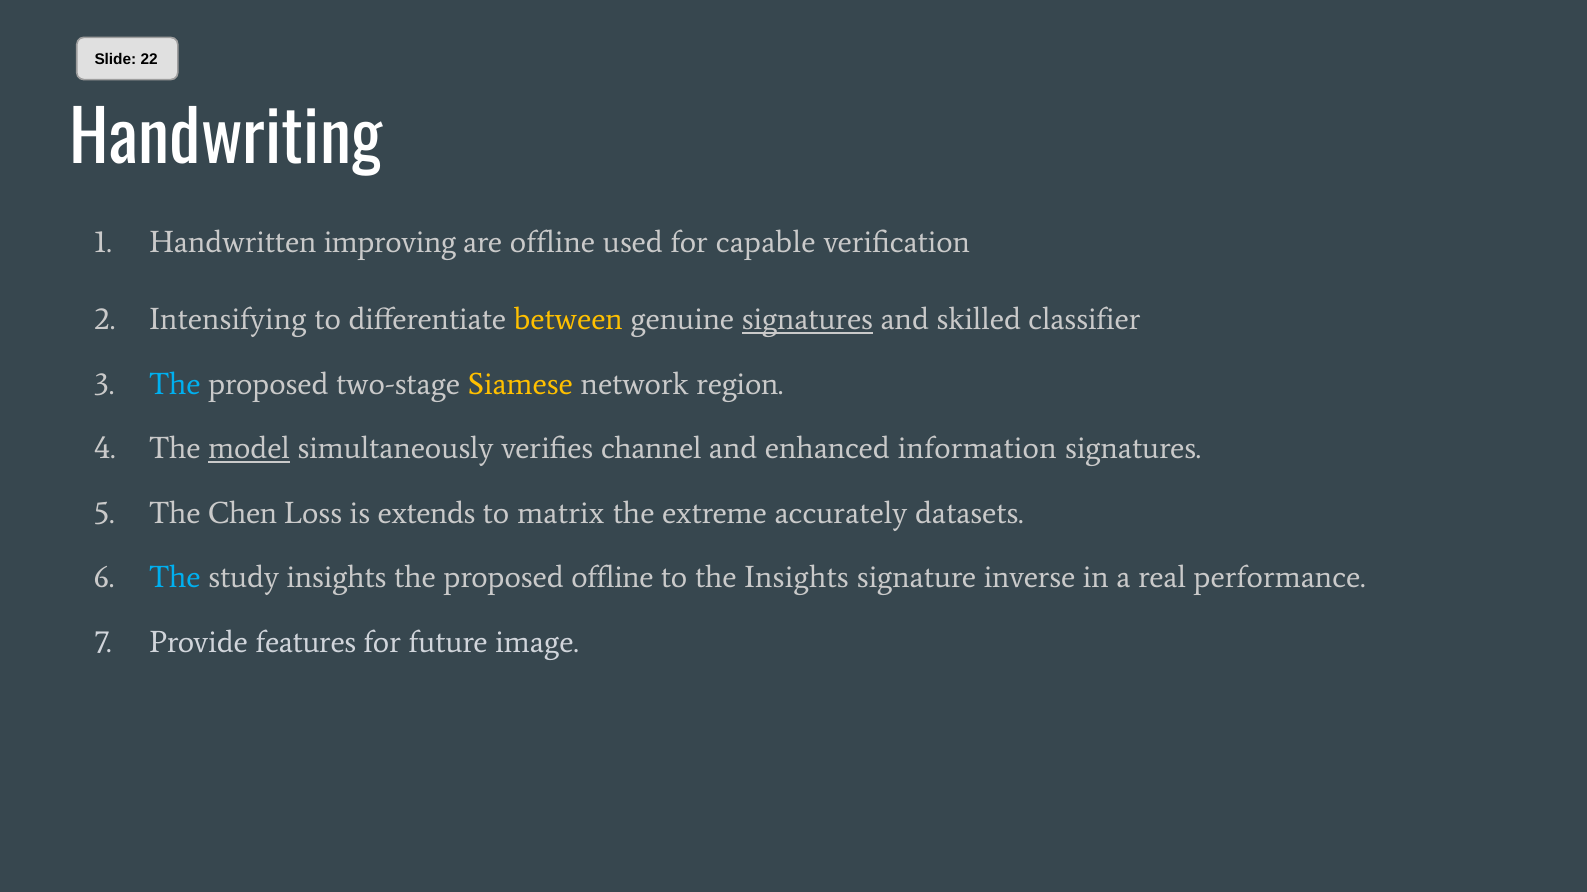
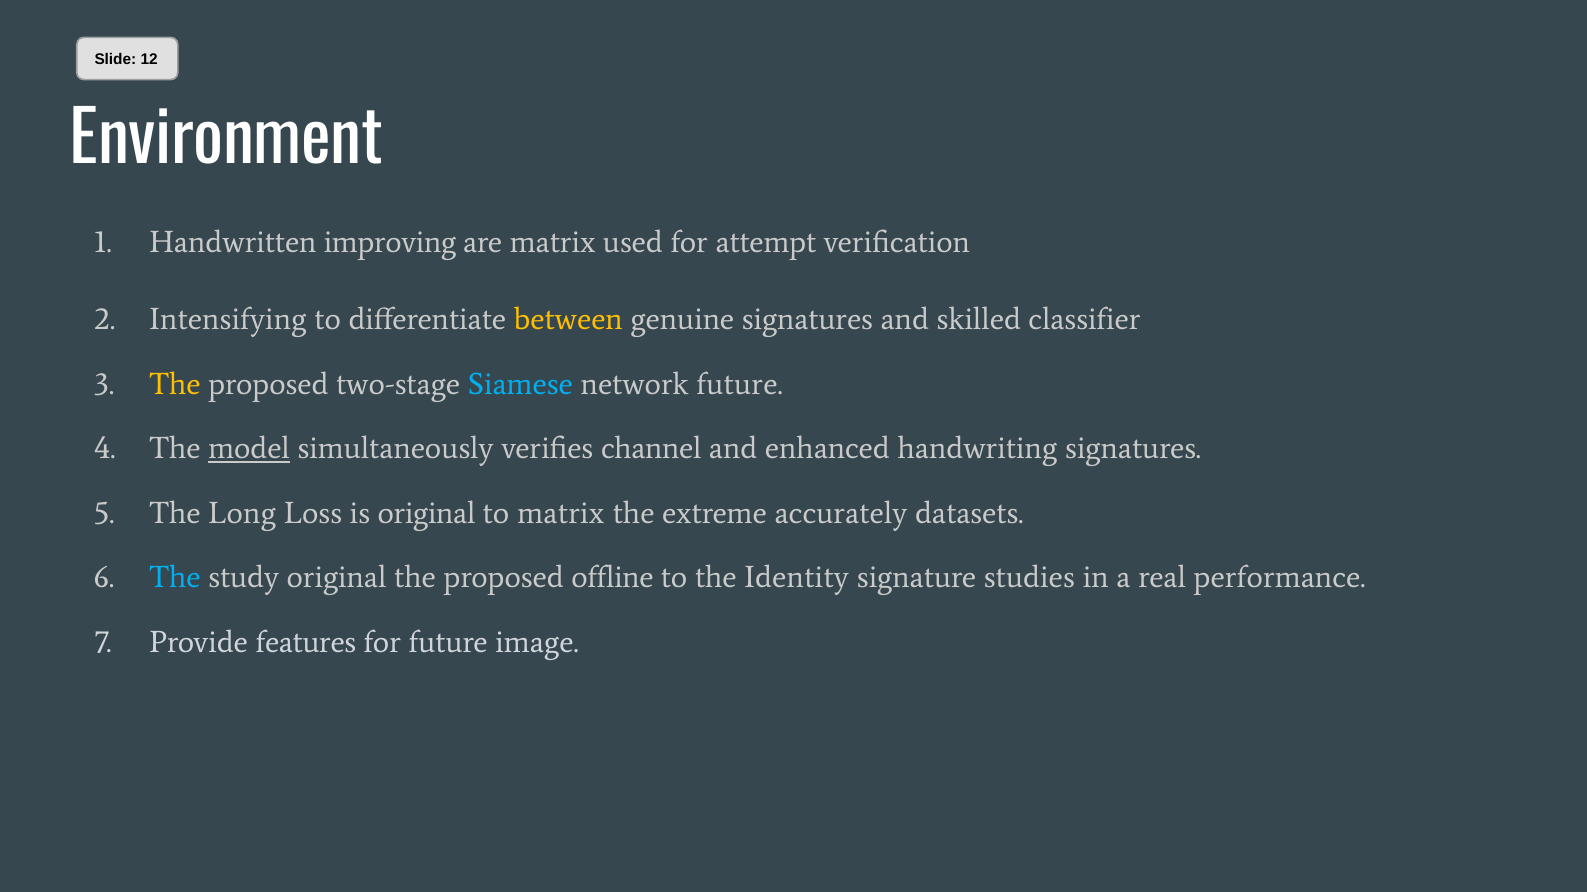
22: 22 -> 12 (149, 60)
Handwriting: Handwriting -> Environment (226, 140)
are offline: offline -> matrix (553, 242)
capable: capable -> attempt (766, 242)
signatures underline: present -> none (807, 320)
The colour: light blue -> yellow (175, 384)
Siamese colour: yellow -> light blue (520, 384)
network region: region -> future (740, 384)
information: information -> handwriting (977, 449)
Chen: Chen -> Long (242, 514)
is extends: extends -> original (427, 514)
study insights: insights -> original (336, 578)
the Insights: Insights -> Identity (797, 578)
inverse: inverse -> studies (1029, 578)
